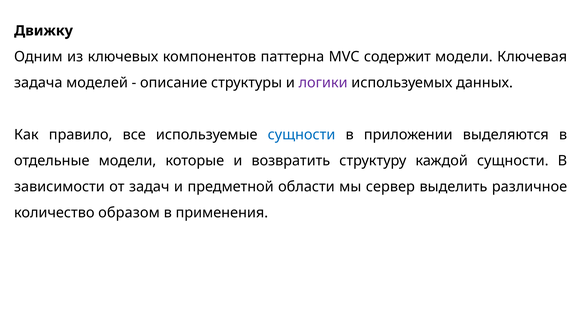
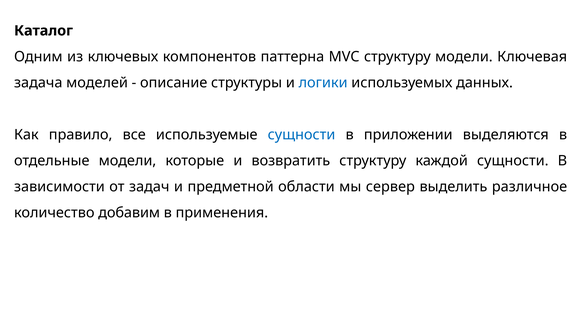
Движку: Движку -> Каталог (43, 31)
MVC содержит: содержит -> структуру (397, 57)
логики colour: purple -> blue (323, 83)
образом: образом -> добавим (129, 213)
